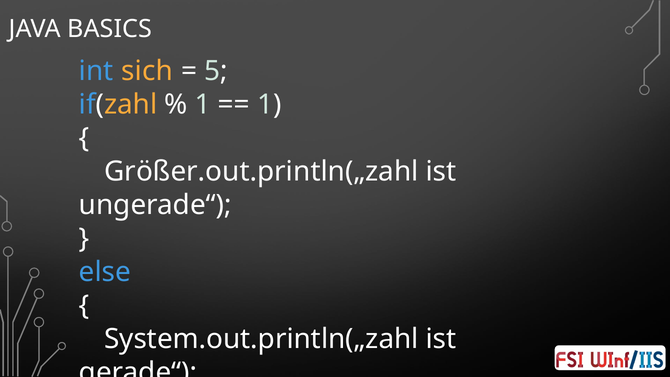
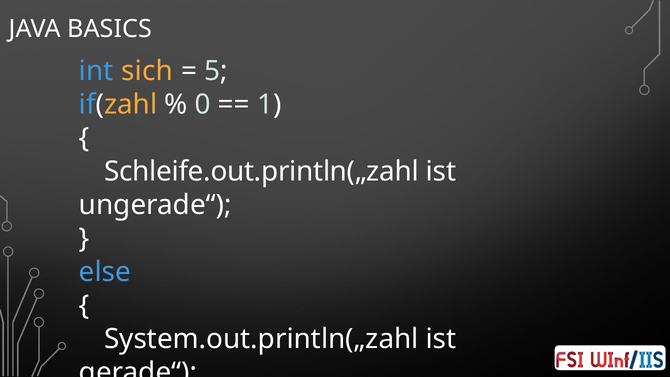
1: 1 -> 0 (203, 104)
Größer.out.println(„zahl: Größer.out.println(„zahl -> Schleife.out.println(„zahl (261, 171)
